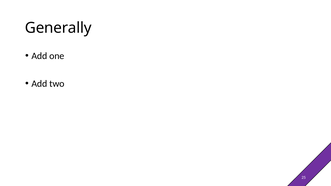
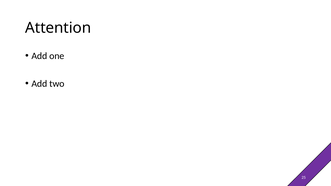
Generally: Generally -> Attention (58, 28)
